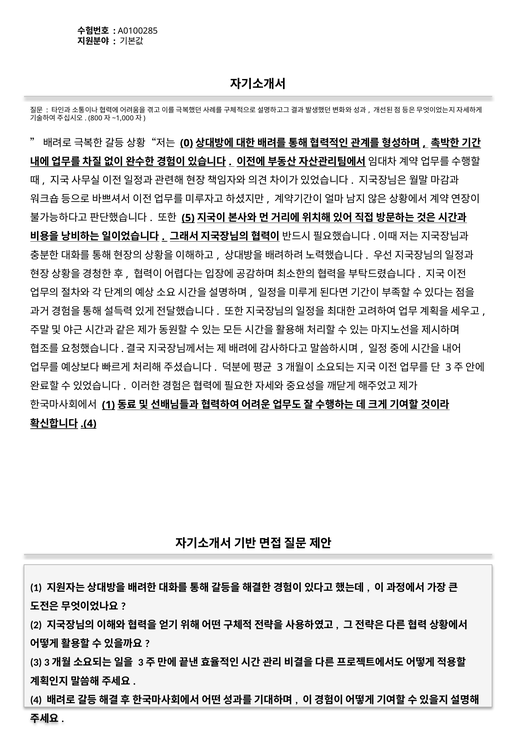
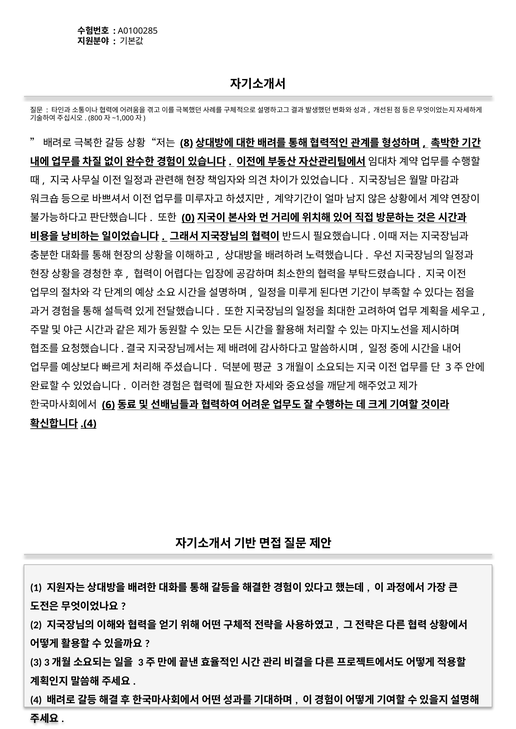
0: 0 -> 8 (187, 143)
5: 5 -> 0 (188, 218)
1: 1 -> 6 (108, 405)
